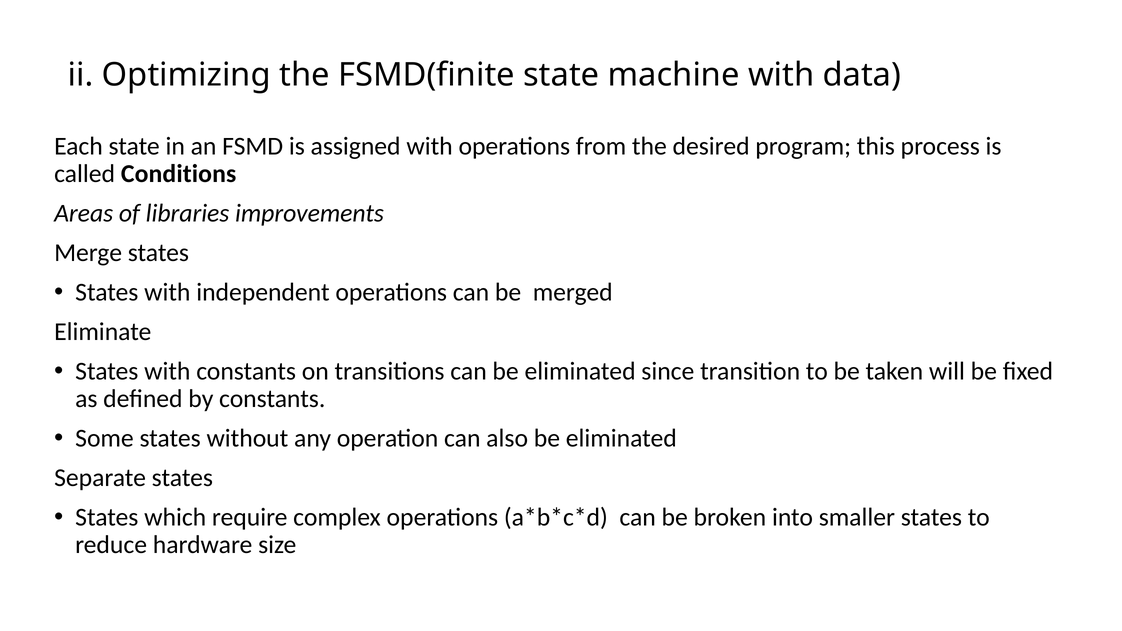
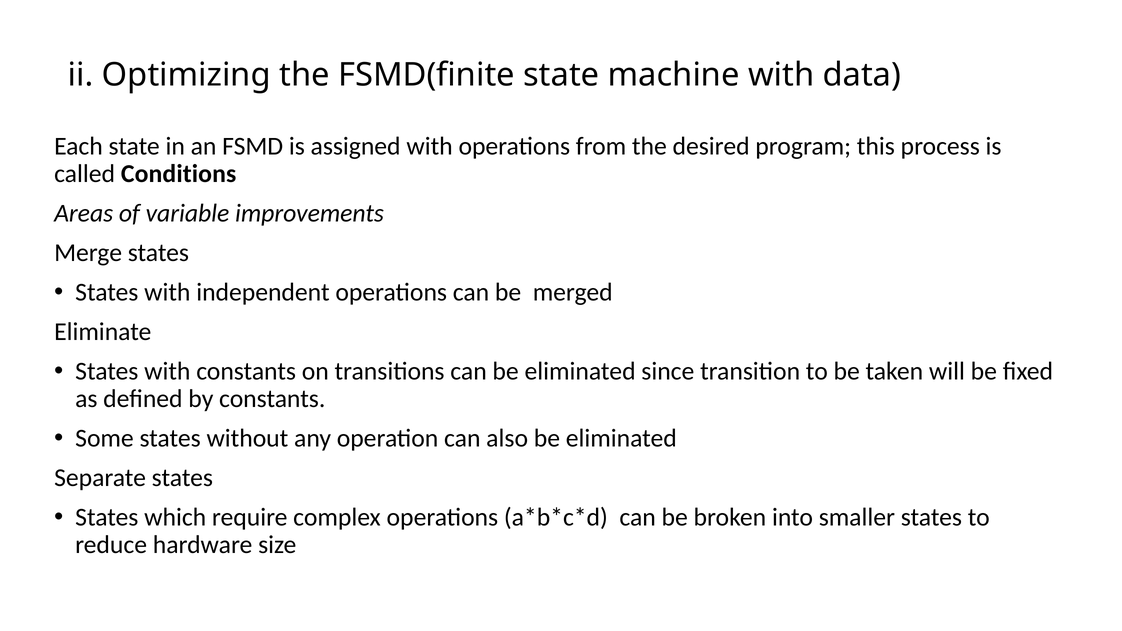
libraries: libraries -> variable (188, 213)
